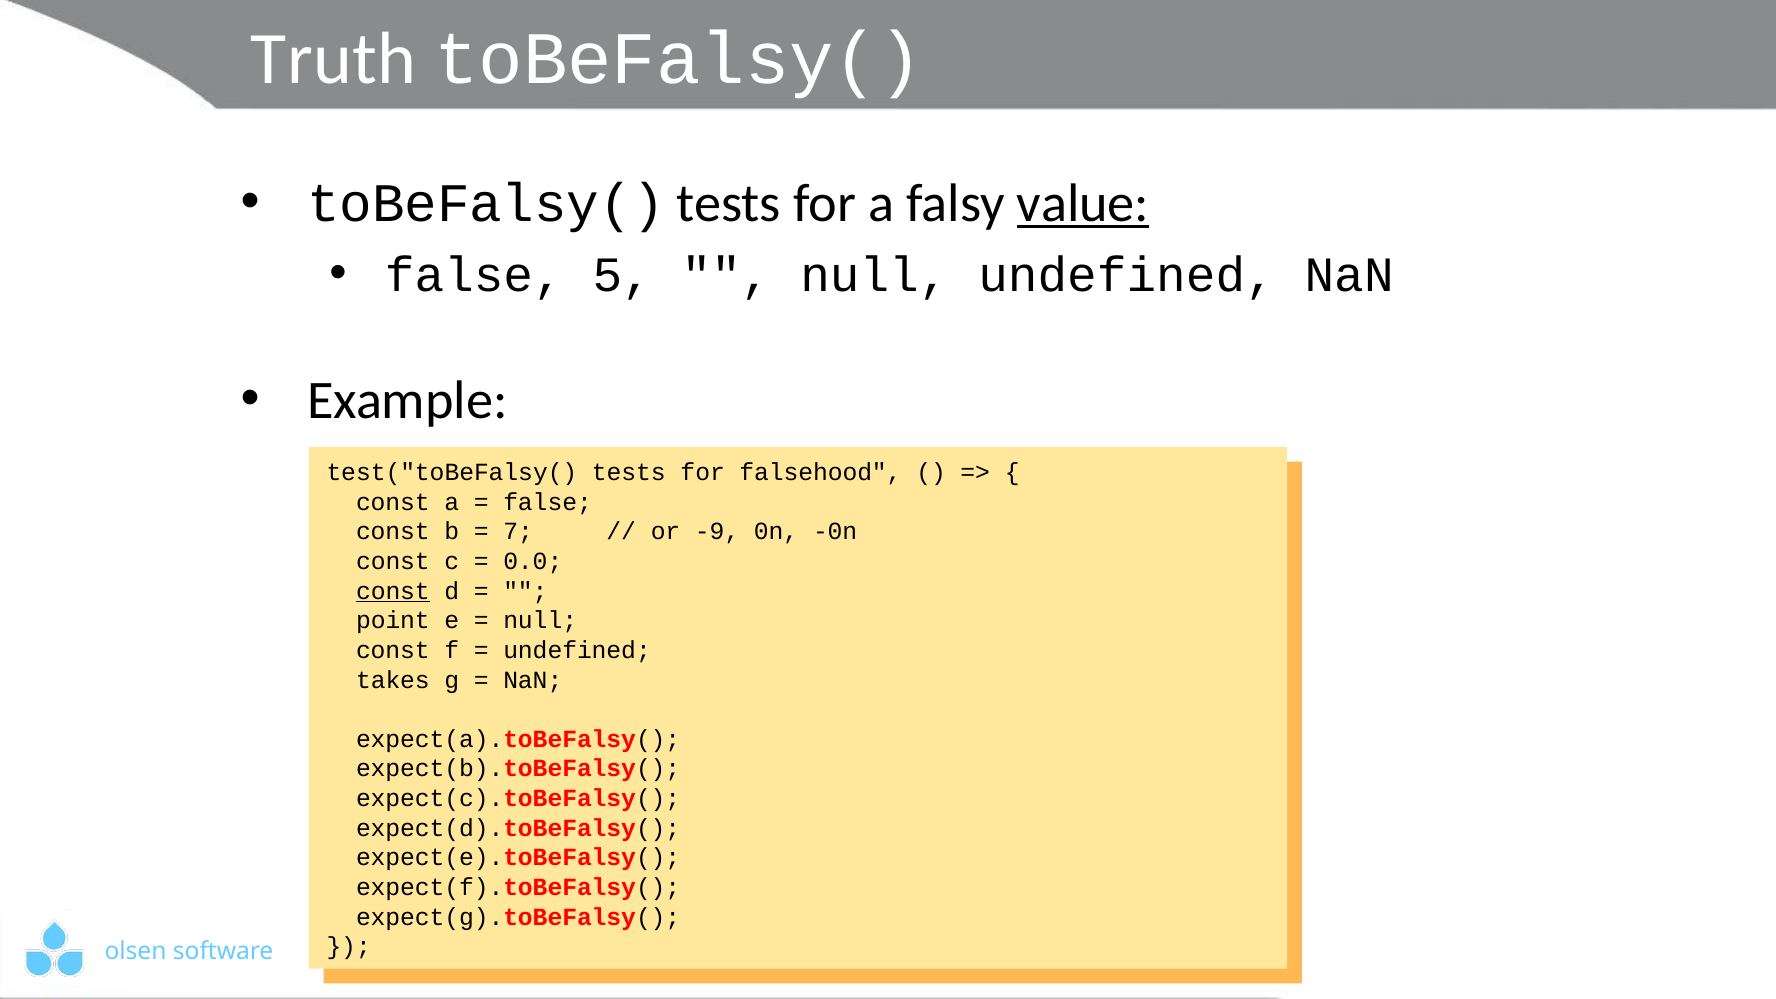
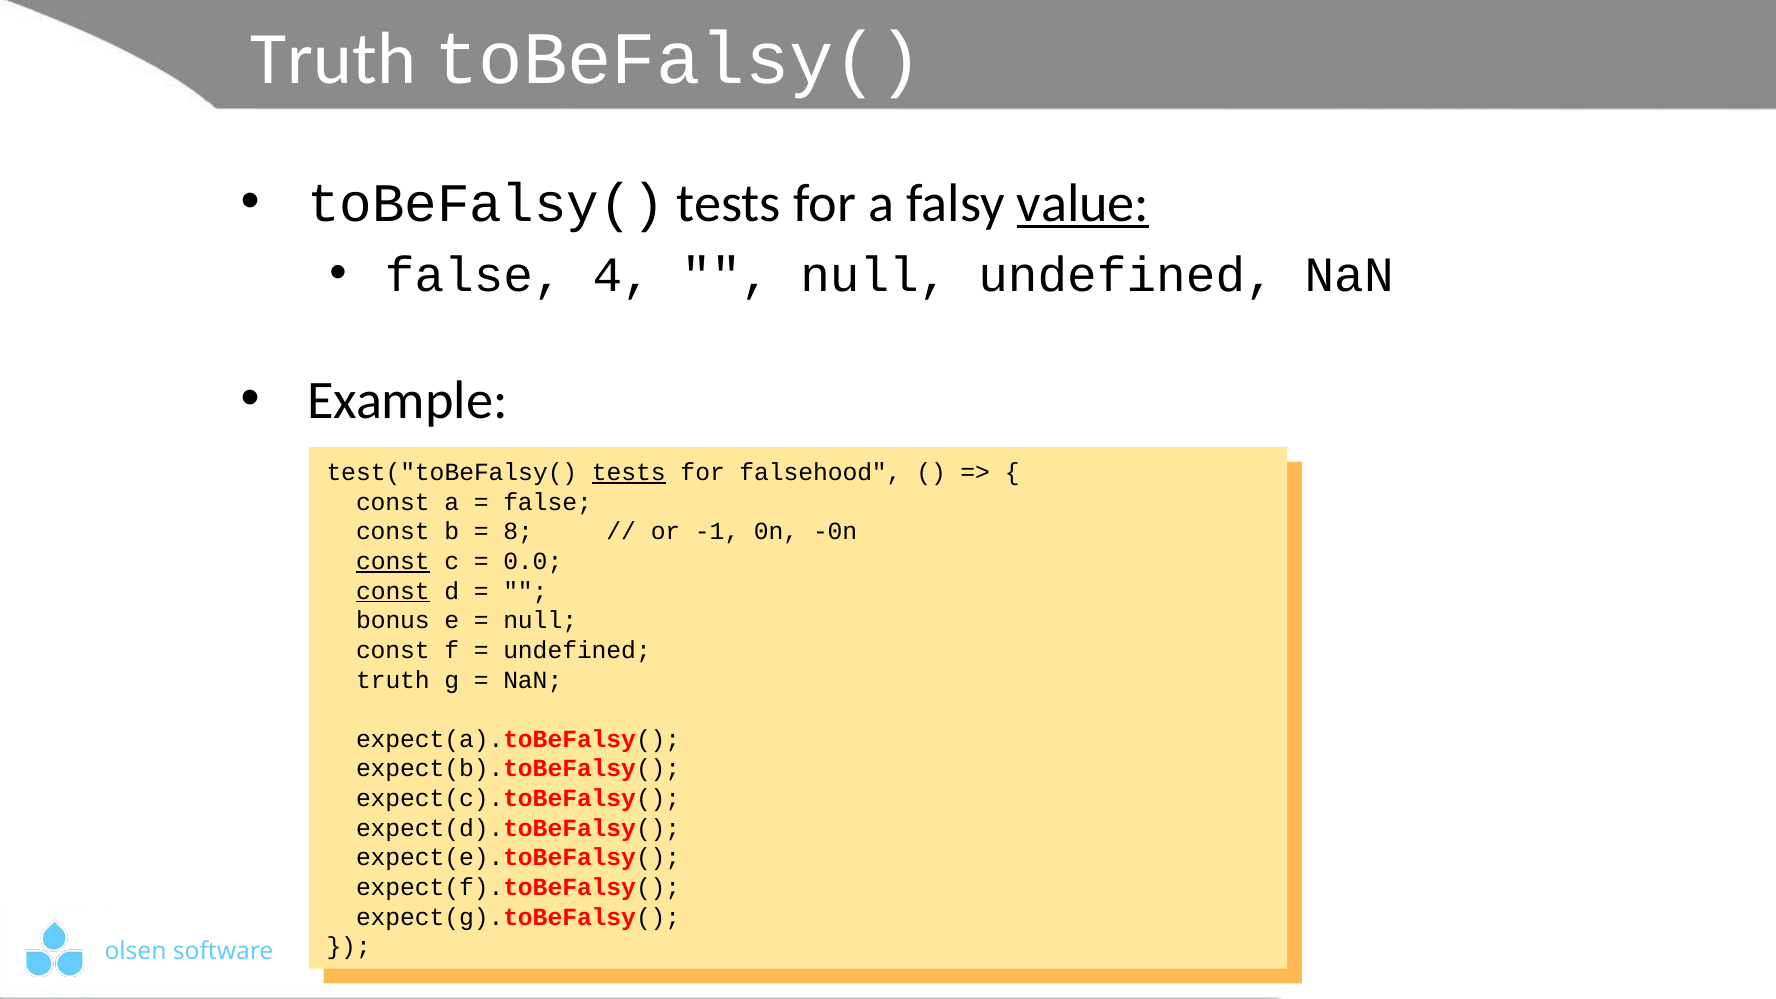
5: 5 -> 4 (622, 275)
tests underline: none -> present (629, 472)
7: 7 -> 8 (518, 532)
-9: -9 -> -1 (717, 532)
const underline: none -> present (393, 561)
point: point -> bonus (393, 621)
takes: takes -> truth (393, 680)
